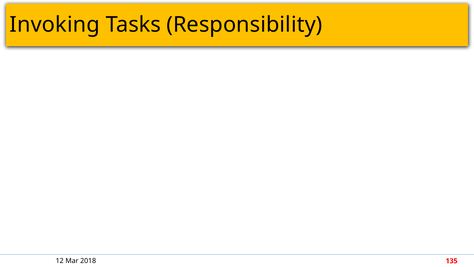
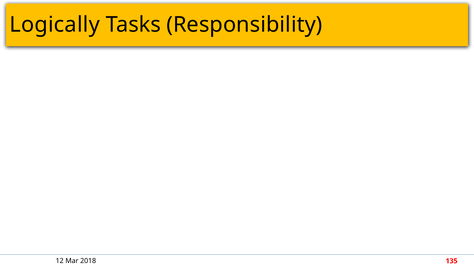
Invoking: Invoking -> Logically (55, 25)
